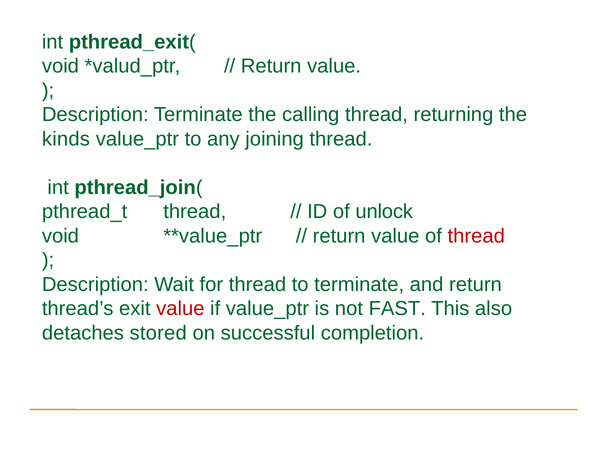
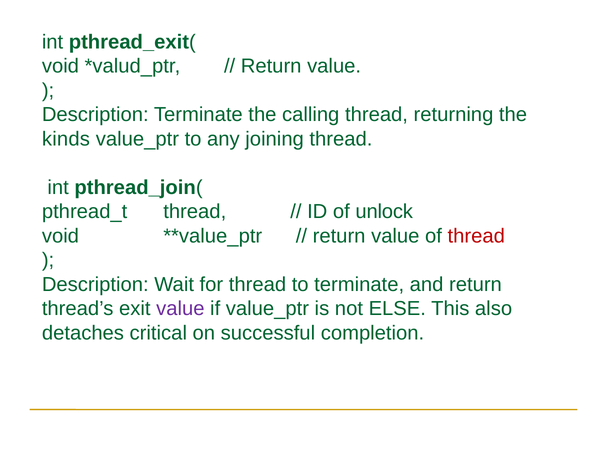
value colour: red -> purple (180, 309)
FAST: FAST -> ELSE (397, 309)
stored: stored -> critical (158, 333)
